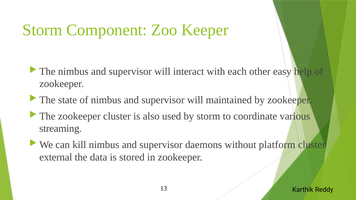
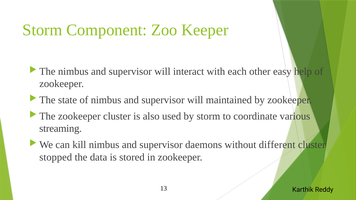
platform: platform -> different (277, 145)
external: external -> stopped (56, 157)
